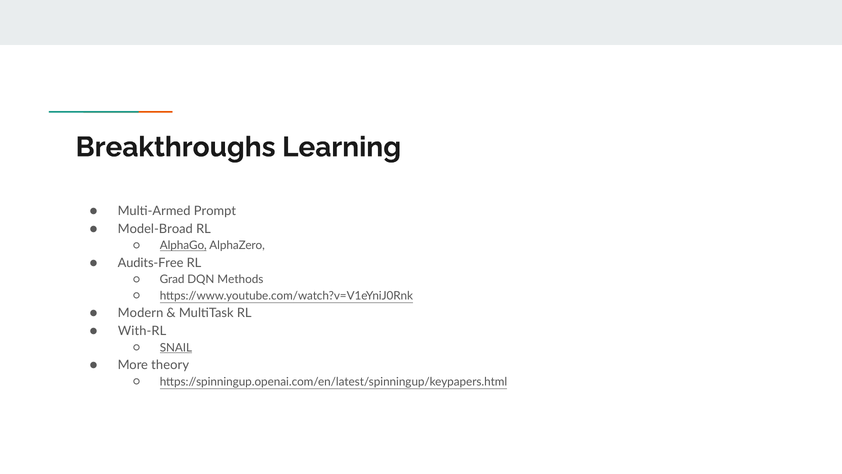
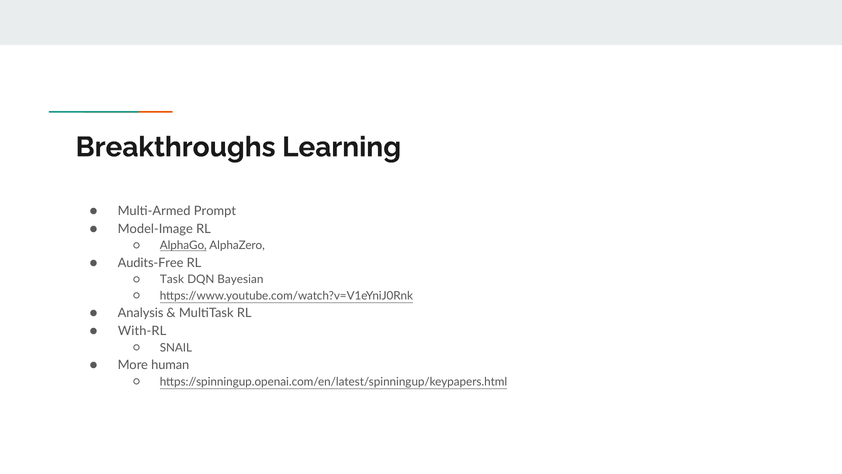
Model-Broad: Model-Broad -> Model-Image (155, 229)
Grad: Grad -> Task (172, 279)
Methods: Methods -> Bayesian (240, 279)
Modern: Modern -> Analysis (141, 313)
SNAIL underline: present -> none (176, 347)
theory: theory -> human (170, 365)
